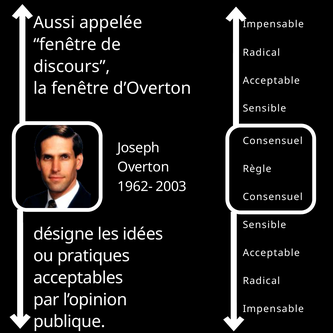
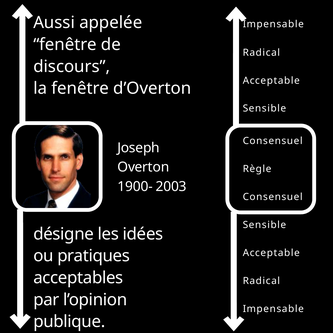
1962-: 1962- -> 1900- (135, 186)
